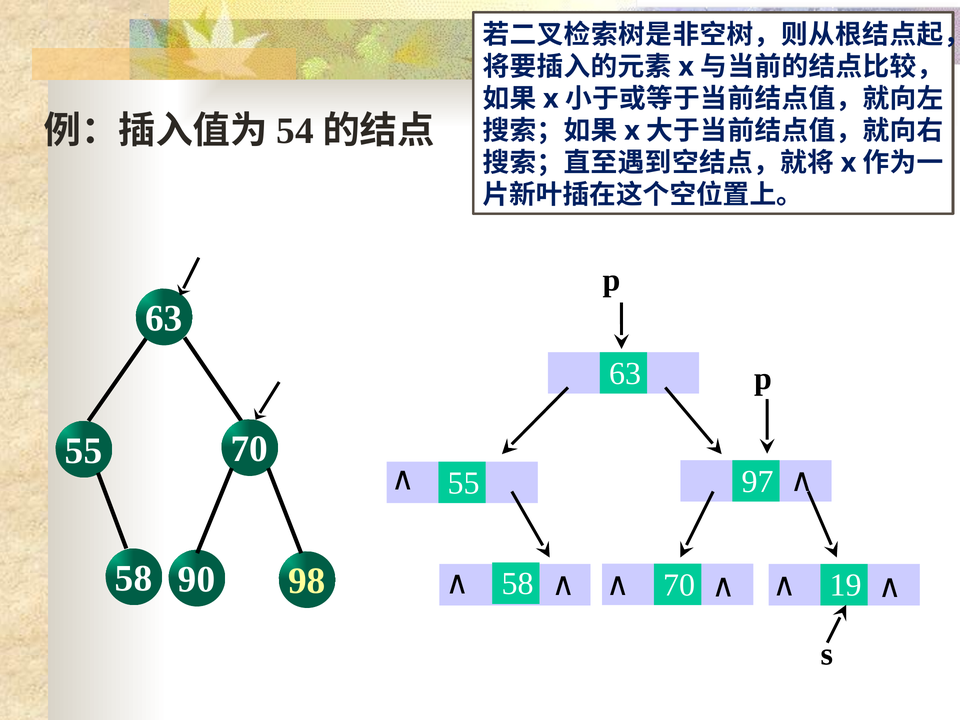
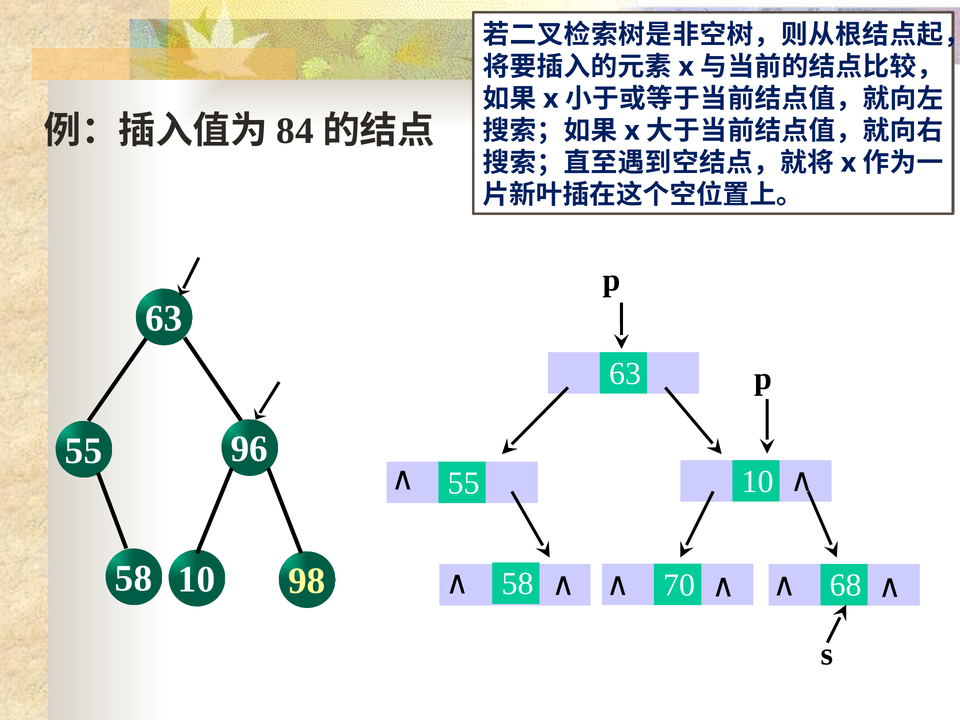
54: 54 -> 84 (295, 131)
55 70: 70 -> 96 (249, 449)
97: 97 -> 10 (758, 482)
90: 90 -> 10 (197, 580)
19: 19 -> 68 (846, 585)
